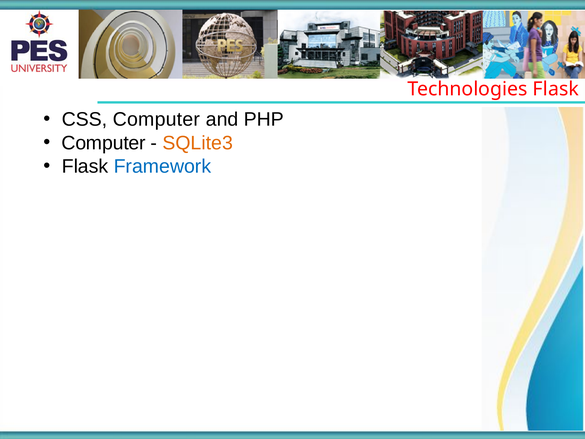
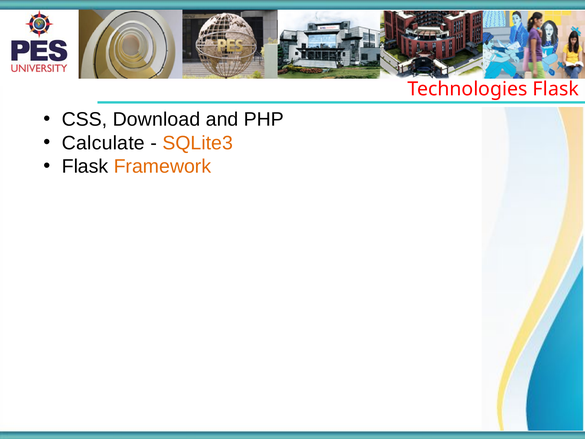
CSS Computer: Computer -> Download (156, 119)
Computer: Computer -> Calculate (103, 143)
Framework colour: blue -> orange (162, 166)
